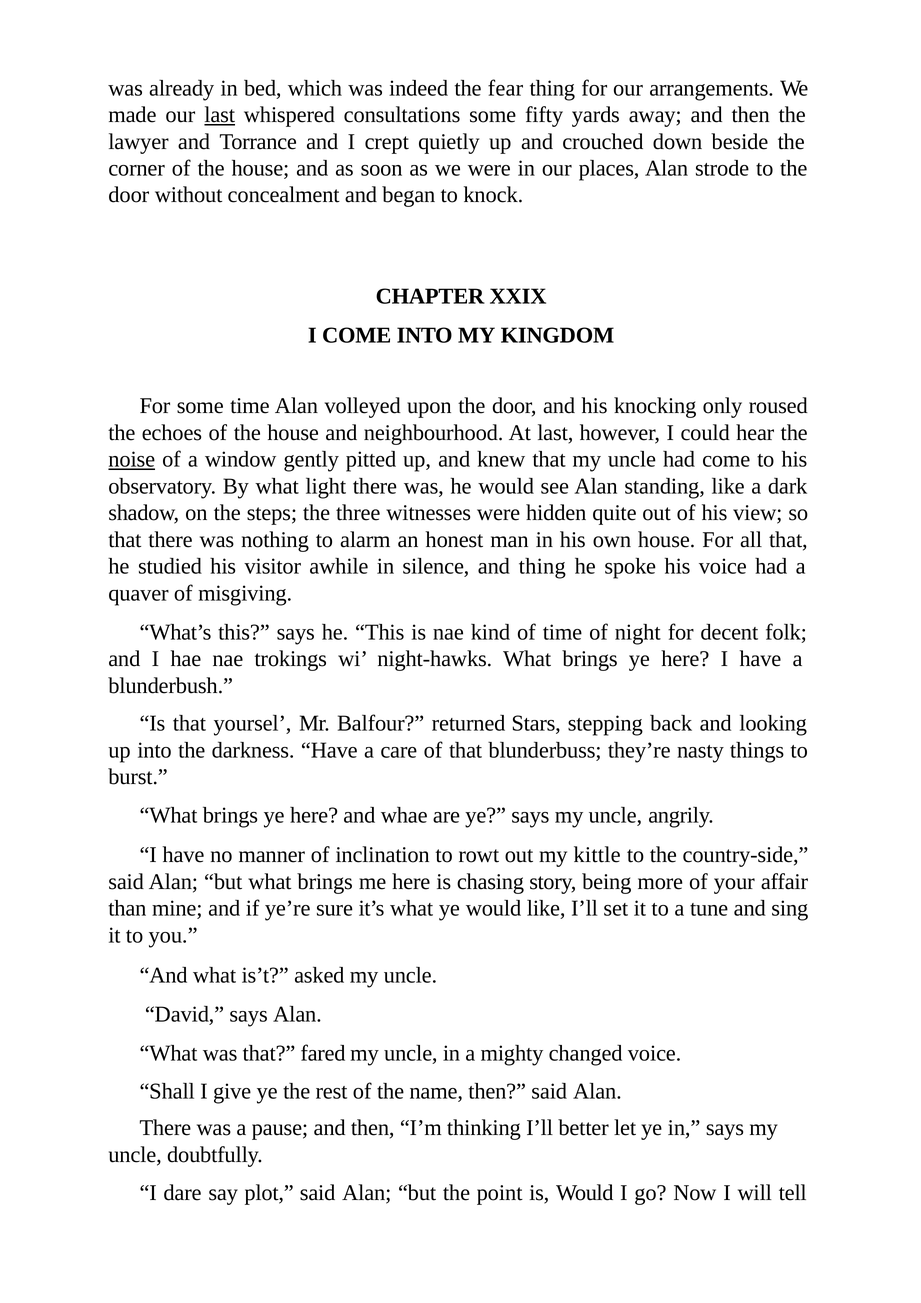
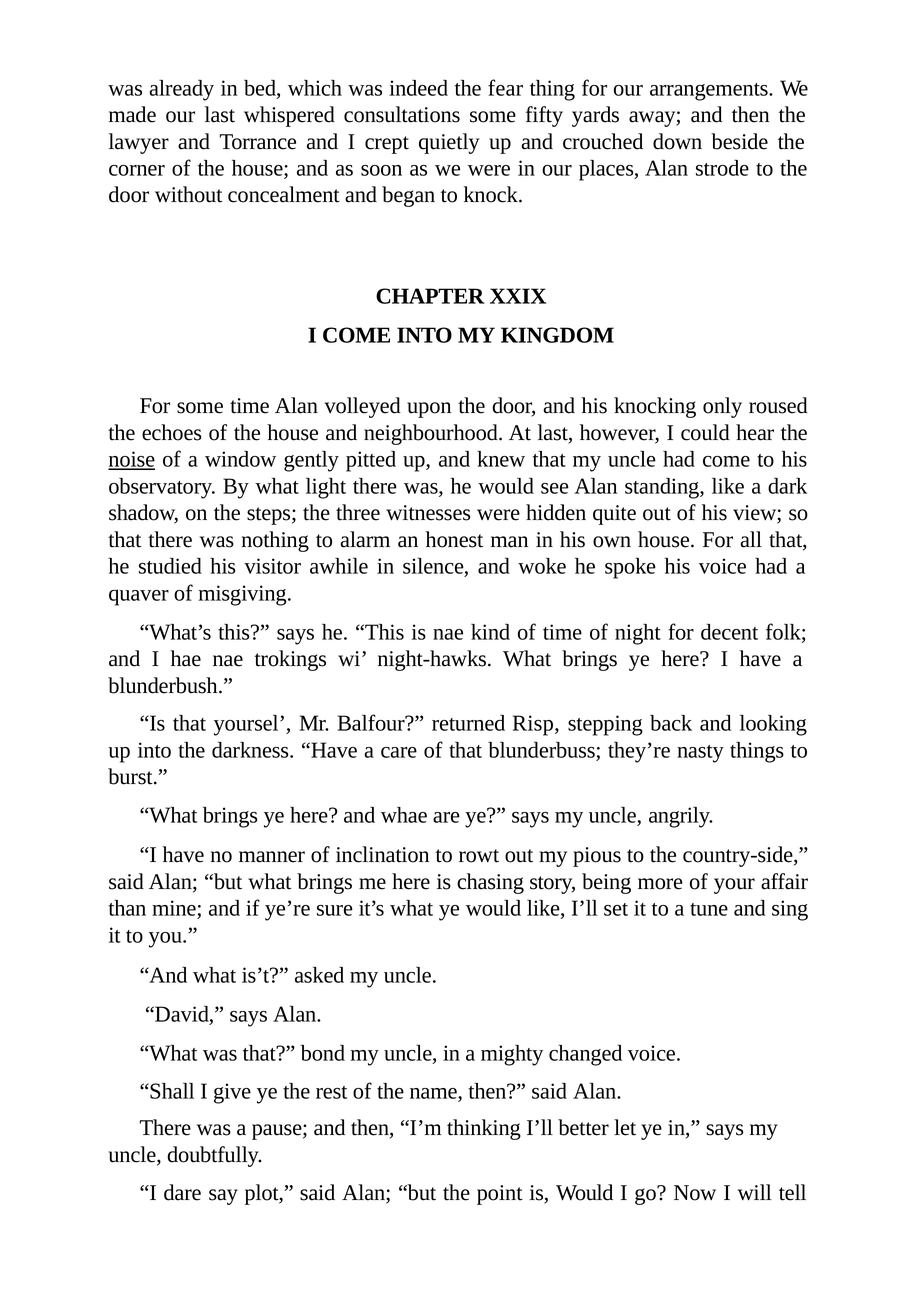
last underline: present -> none (220, 115)
and thing: thing -> woke (542, 567)
Stars: Stars -> Risp (536, 724)
kittle: kittle -> pious (597, 855)
fared: fared -> bond (323, 1054)
